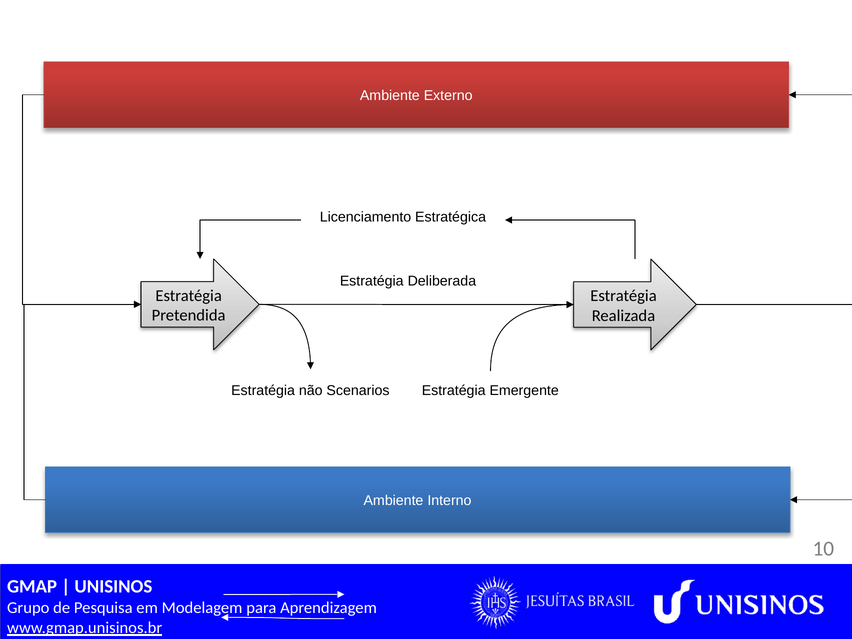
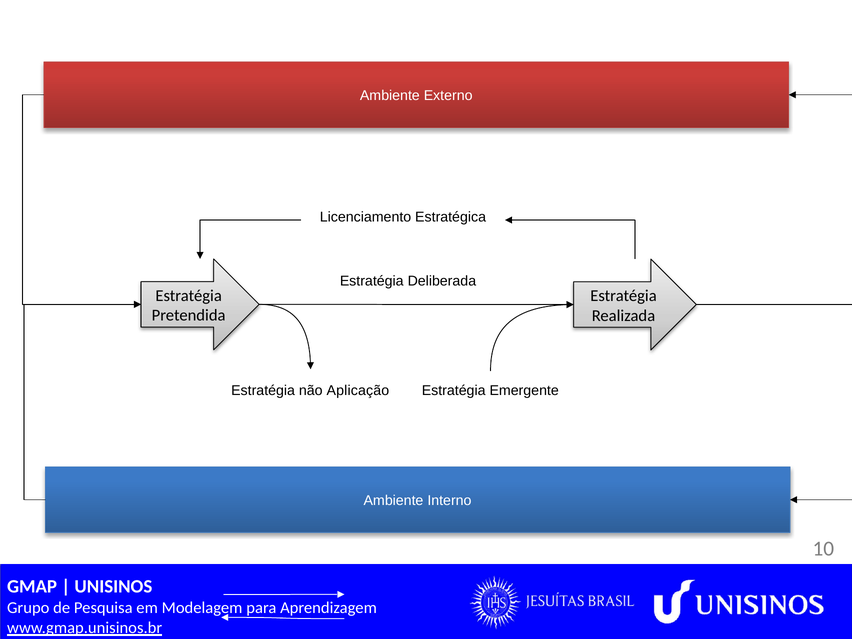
Scenarios: Scenarios -> Aplicação (358, 391)
